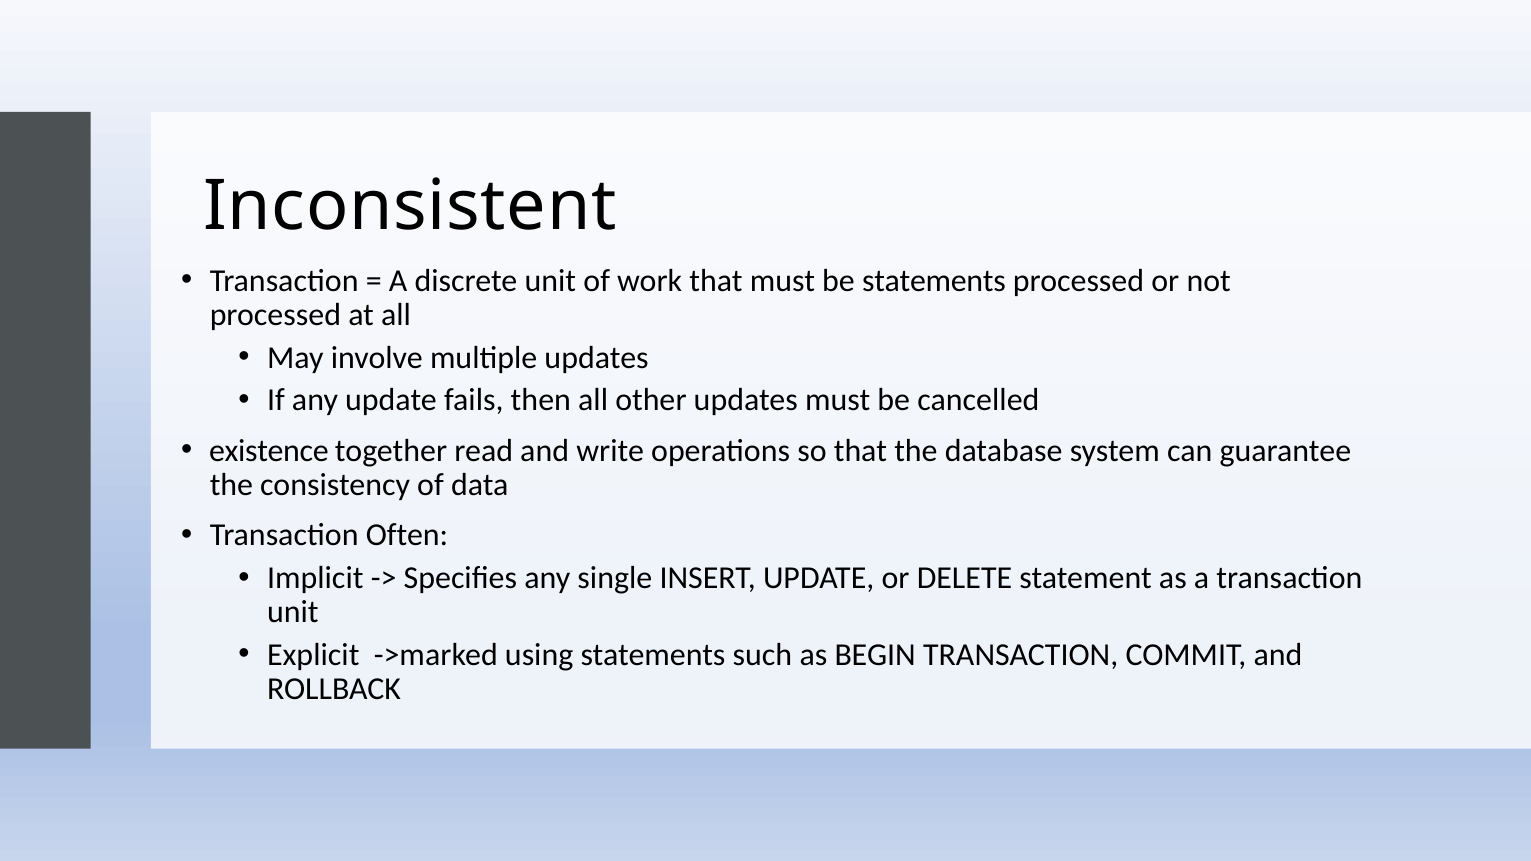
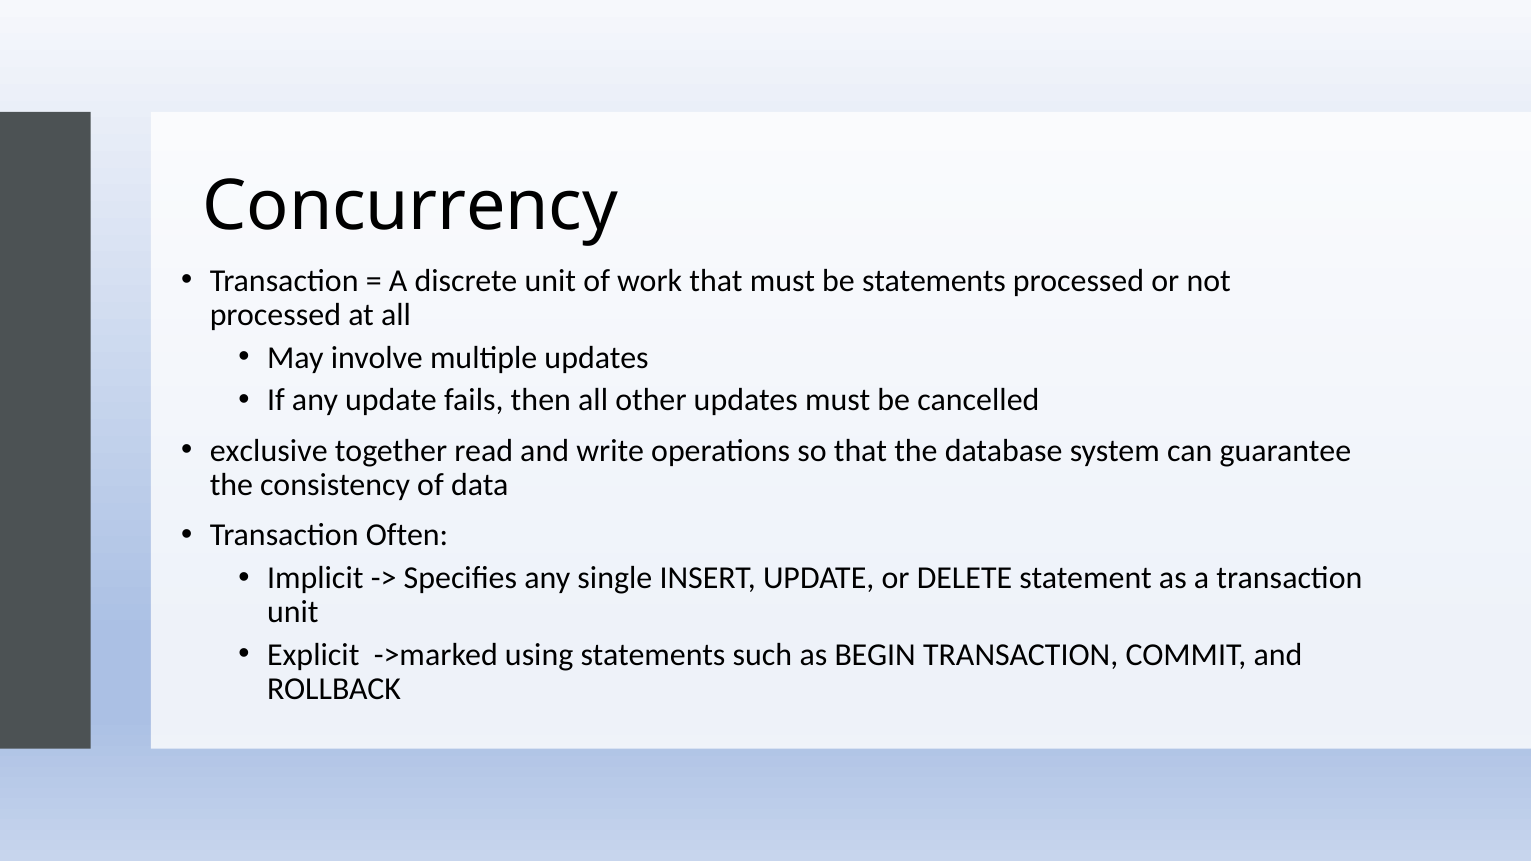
Inconsistent: Inconsistent -> Concurrency (410, 206)
existence: existence -> exclusive (269, 451)
